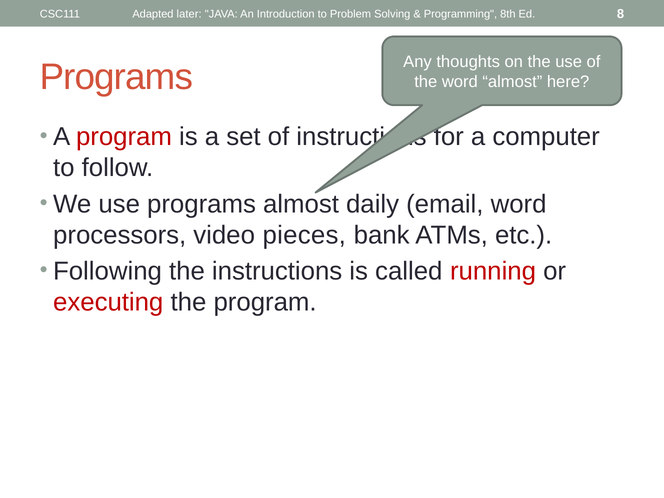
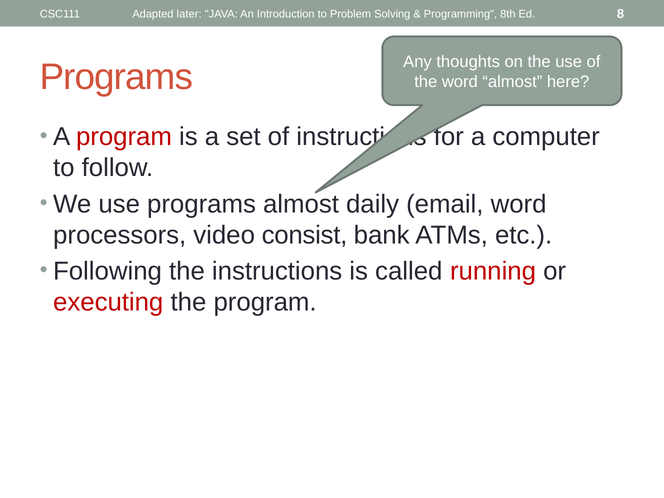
pieces: pieces -> consist (304, 235)
